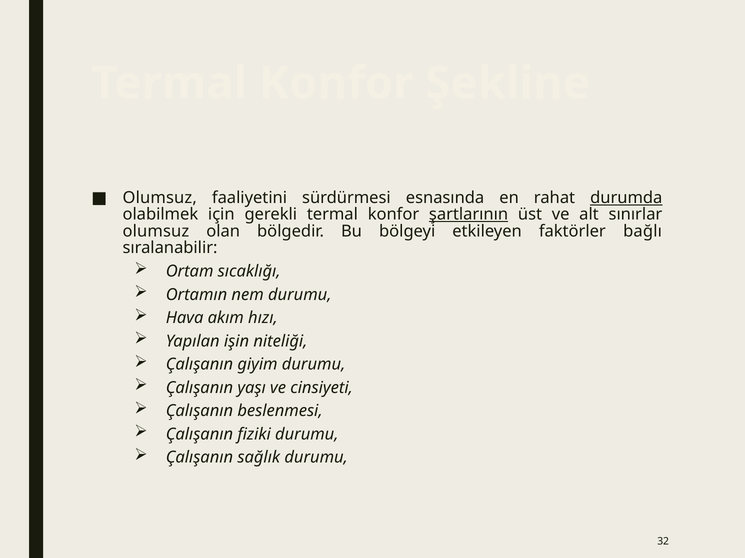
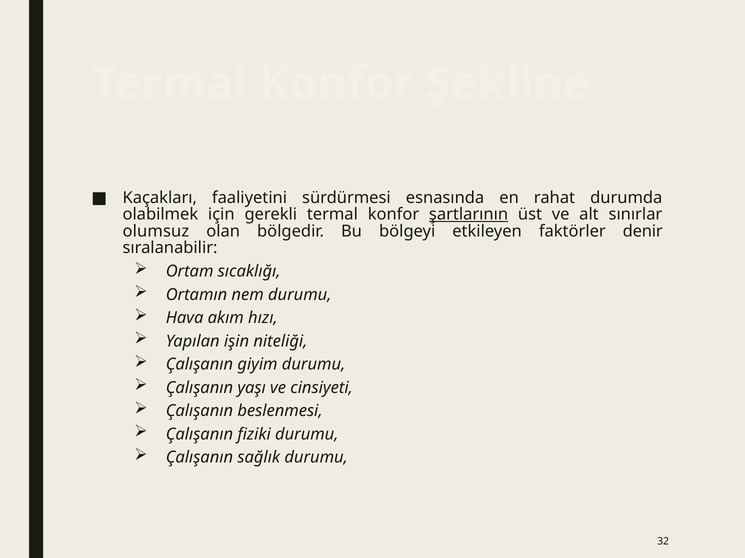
Olumsuz: Olumsuz -> Kaçakları (160, 198)
durumda underline: present -> none (626, 198)
bağlı: bağlı -> denir (643, 232)
